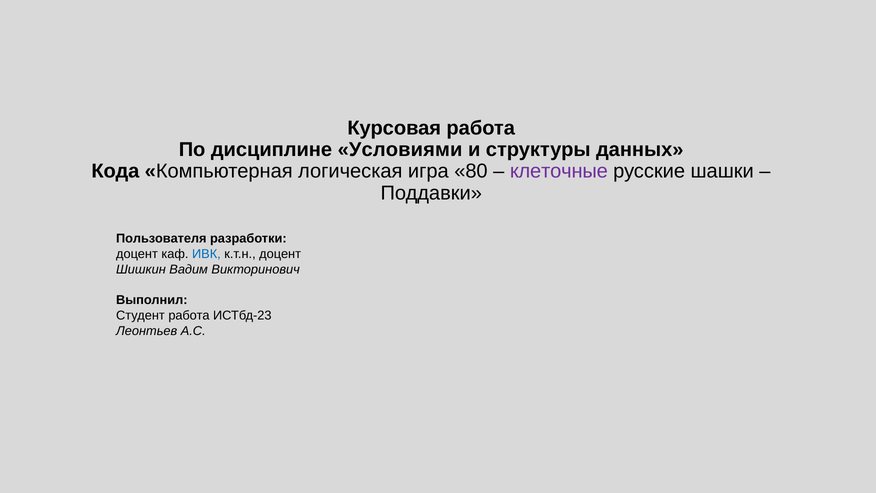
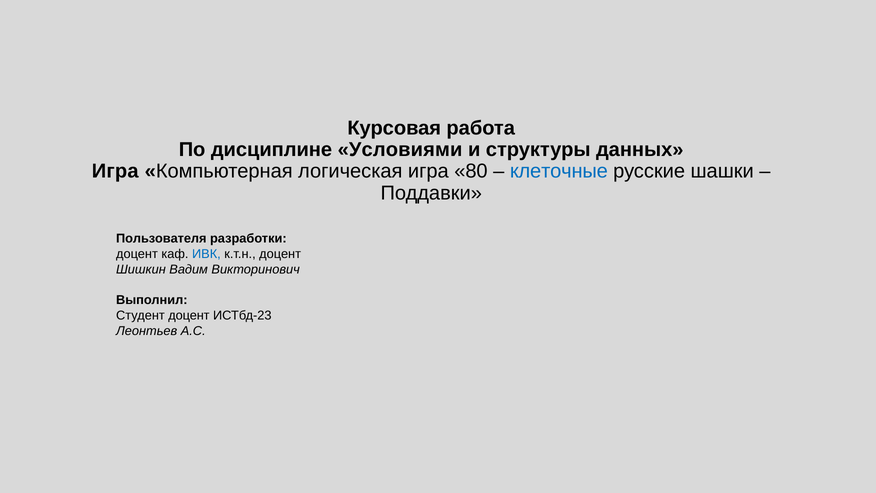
Кода: Кода -> Игра (115, 171)
клеточные colour: purple -> blue (559, 171)
Студент работа: работа -> доцент (189, 315)
